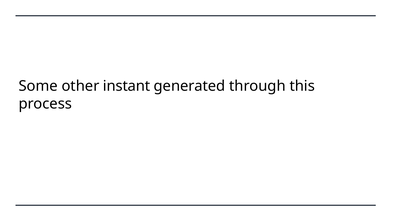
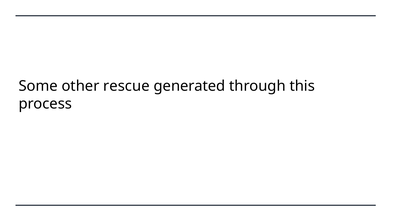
instant: instant -> rescue (126, 86)
